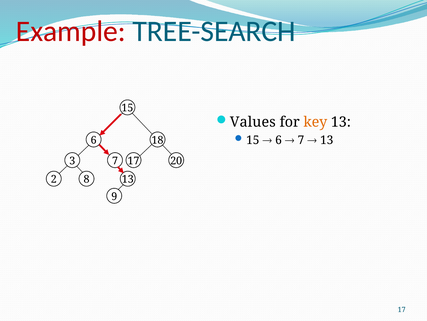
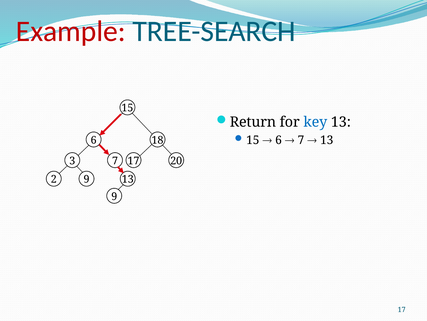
Values: Values -> Return (253, 122)
key colour: orange -> blue (315, 122)
2 8: 8 -> 9 (87, 179)
